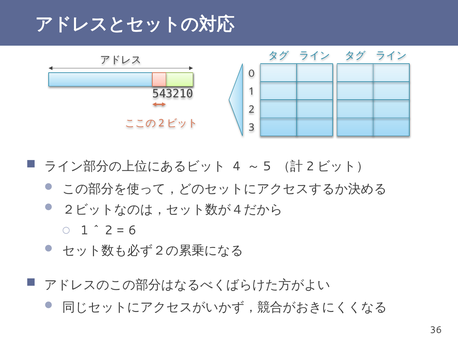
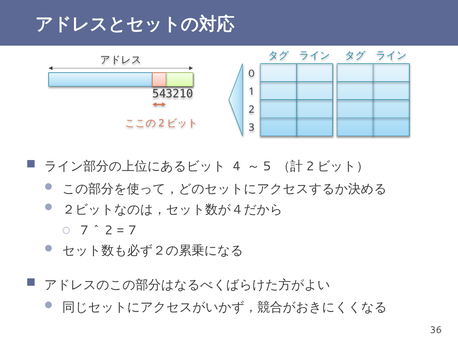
1: 1 -> 7 (84, 230)
6: 6 -> 7 (132, 230)
